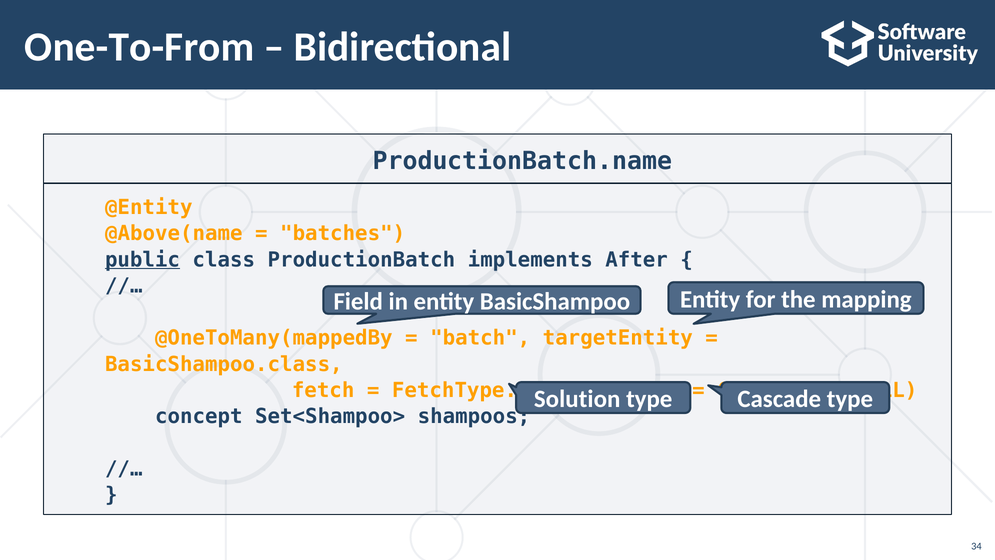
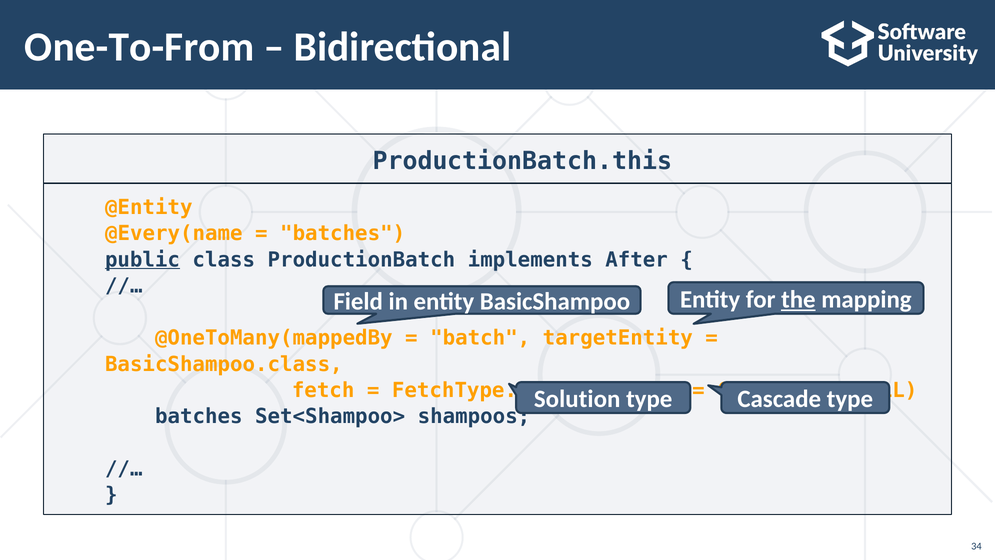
ProductionBatch.name: ProductionBatch.name -> ProductionBatch.this (522, 161)
@Above(name: @Above(name -> @Every(name (174, 233)
the underline: none -> present (798, 300)
concept: concept -> batches (199, 416)
